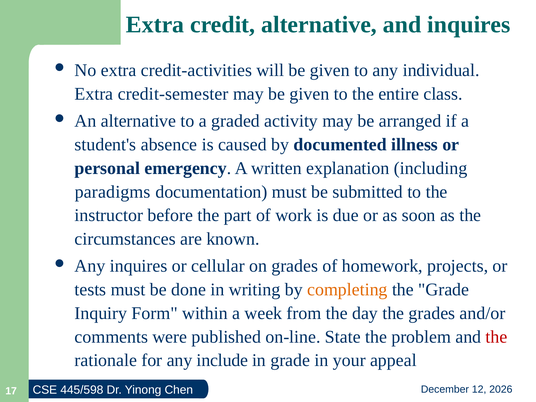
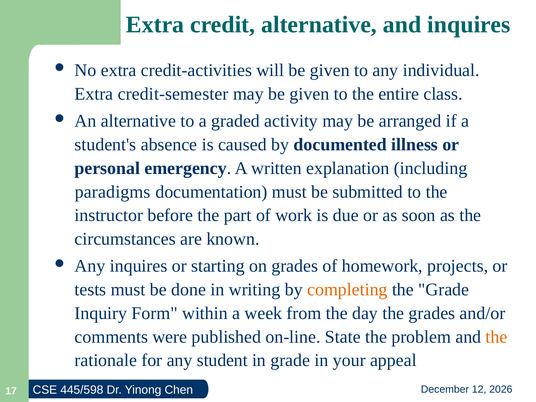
cellular: cellular -> starting (218, 266)
the colour: red -> orange (497, 337)
include: include -> student (222, 360)
